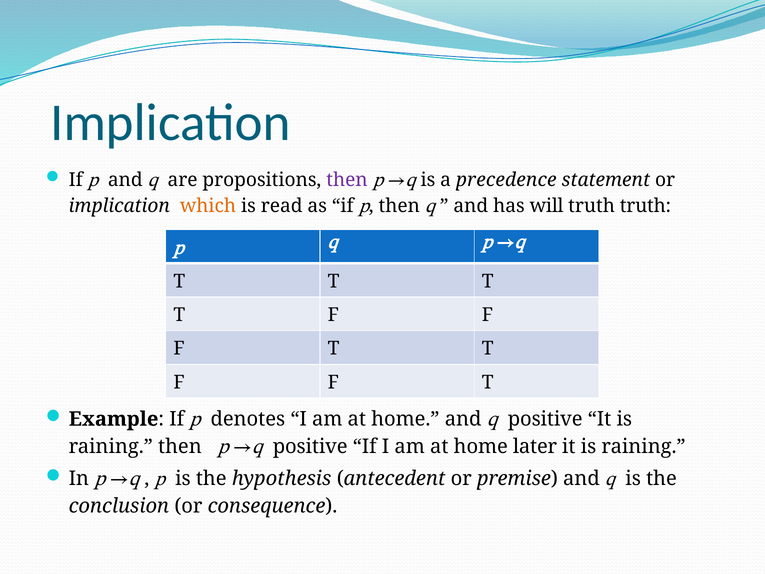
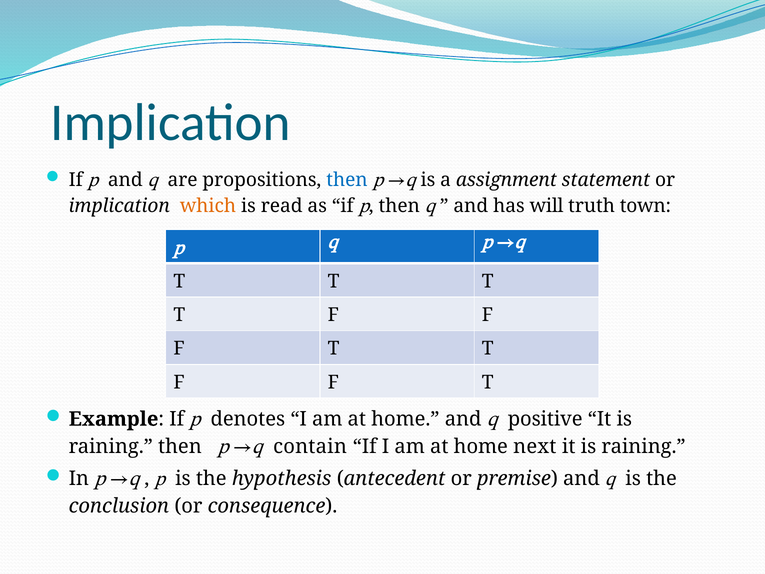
then colour: purple -> blue (347, 180)
precedence: precedence -> assignment (506, 180)
truth truth: truth -> town (645, 206)
positive: positive -> contain (310, 446)
later: later -> next (535, 446)
